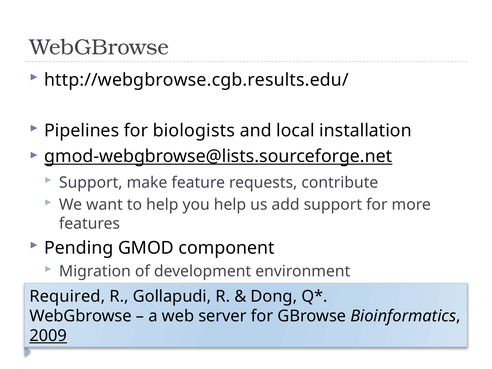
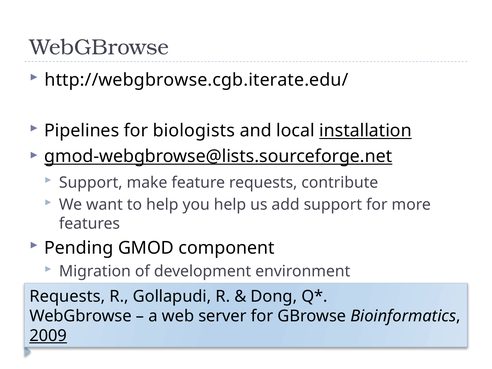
http://webgbrowse.cgb.results.edu/: http://webgbrowse.cgb.results.edu/ -> http://webgbrowse.cgb.iterate.edu/ (196, 80)
installation underline: none -> present (366, 131)
Required: Required -> Requests (67, 297)
